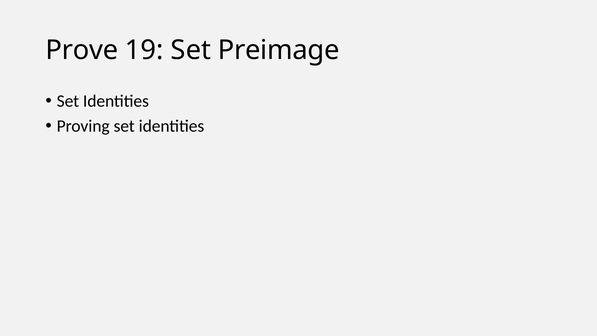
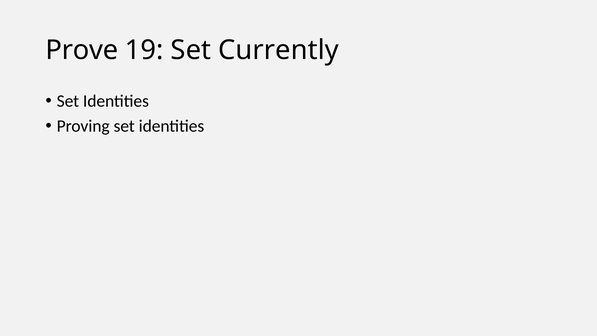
Preimage: Preimage -> Currently (278, 50)
